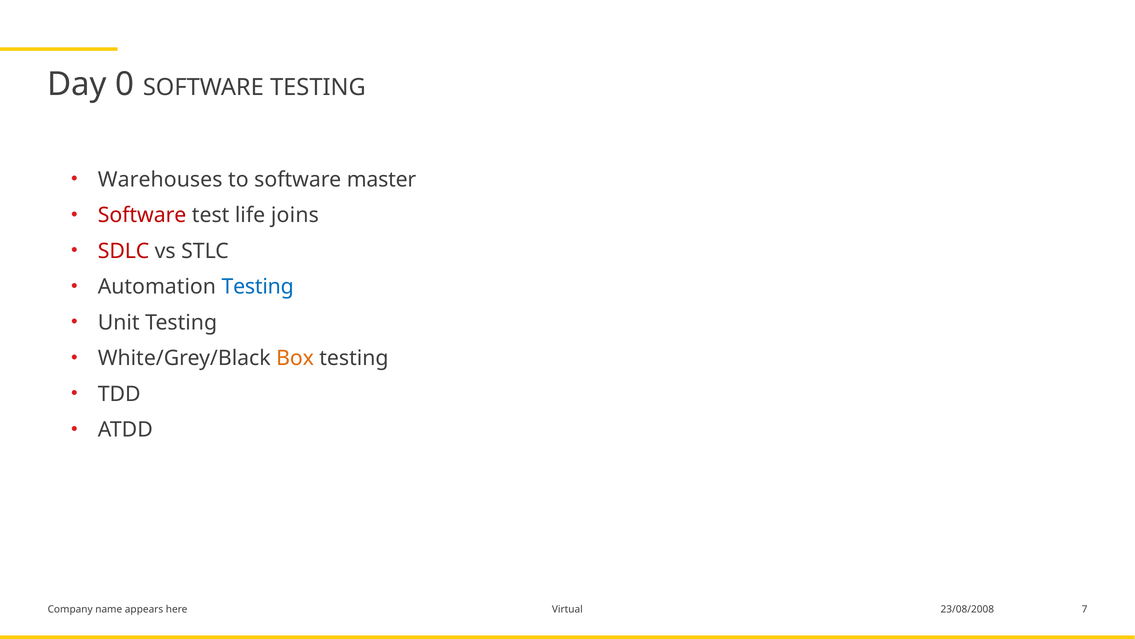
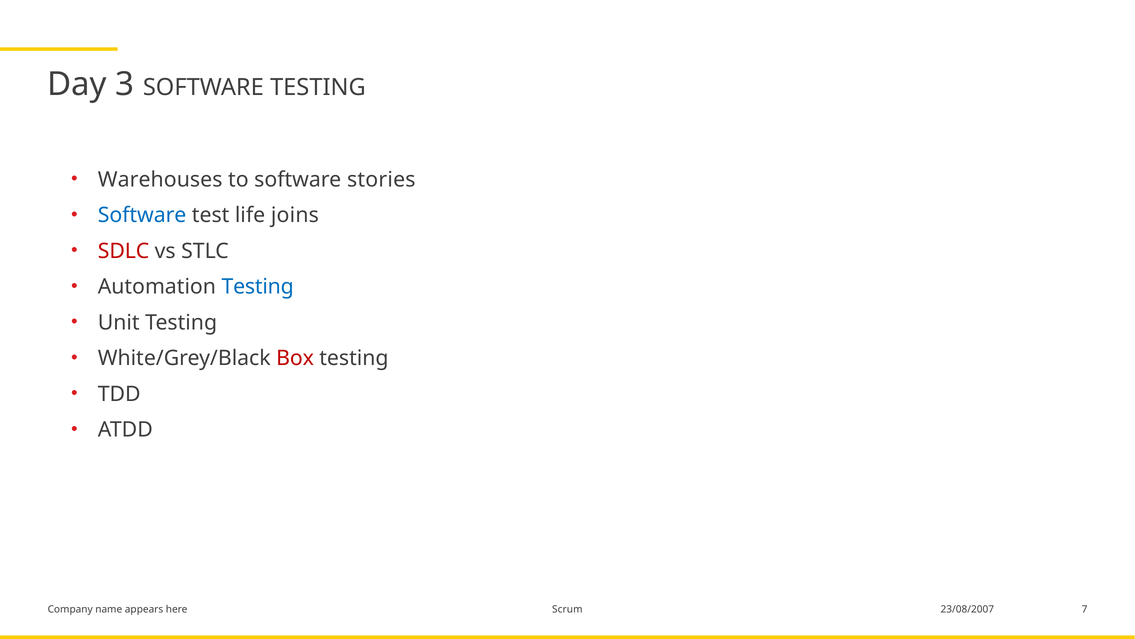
0: 0 -> 3 (125, 84)
master: master -> stories (381, 179)
Software colour: red -> blue (142, 215)
Box colour: orange -> red (295, 358)
Virtual: Virtual -> Scrum (567, 609)
23/08/2008: 23/08/2008 -> 23/08/2007 (967, 609)
